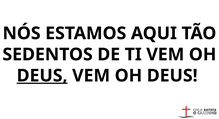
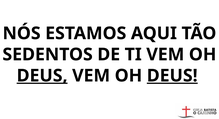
DEUS underline: none -> present (172, 76)
